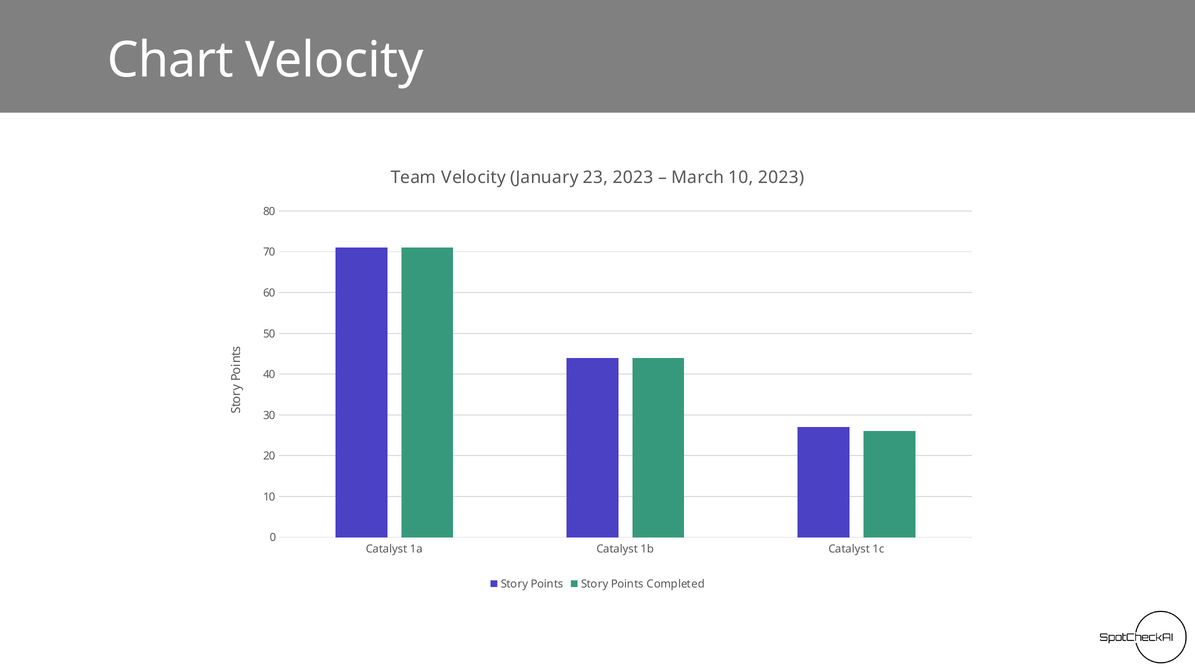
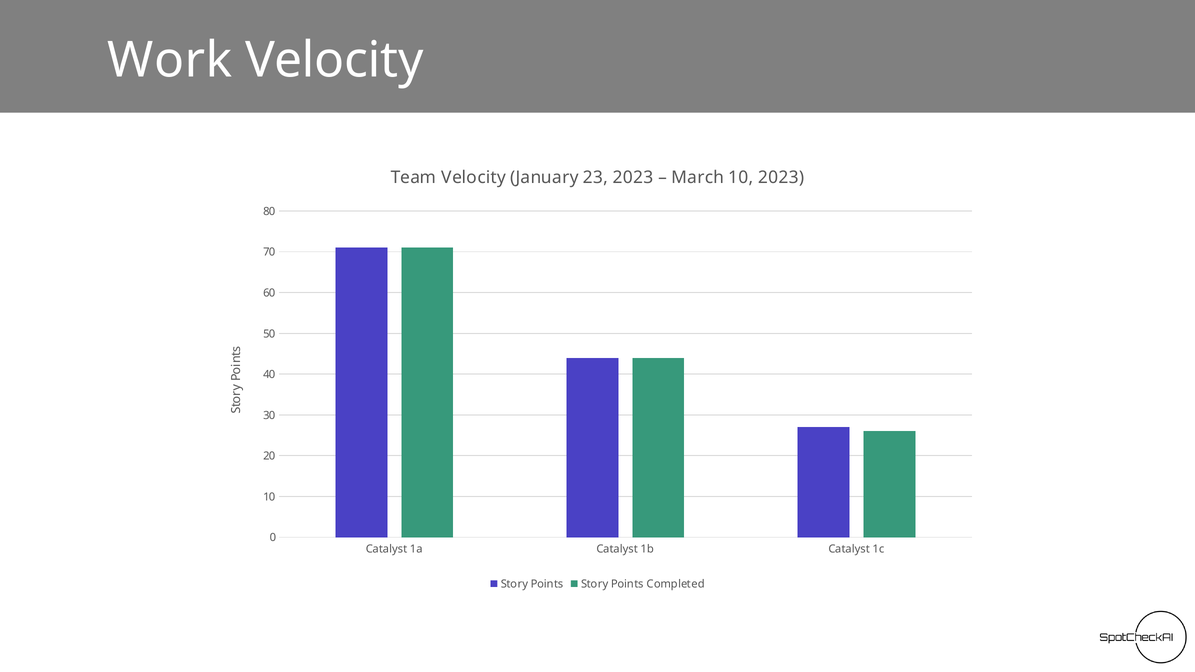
Chart: Chart -> Work (170, 60)
